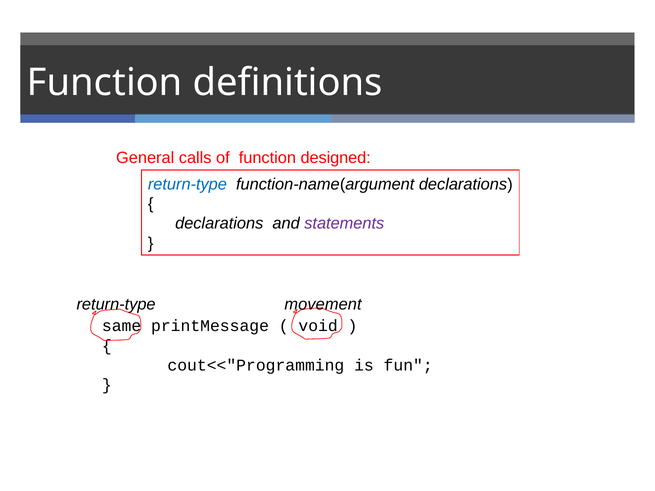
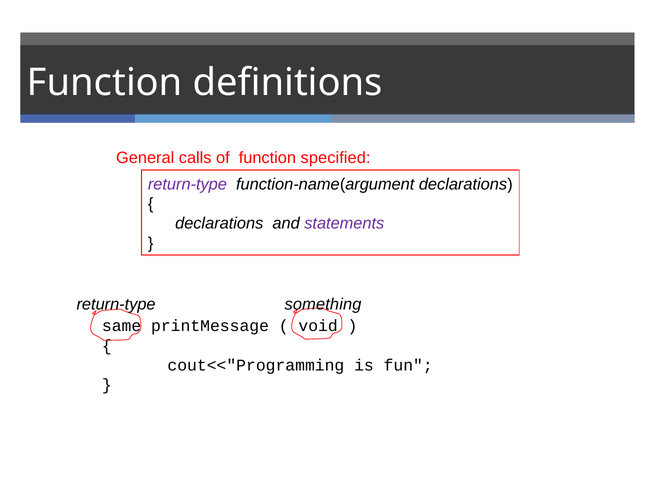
designed: designed -> specified (336, 158)
return-type colour: blue -> purple (187, 184)
movement: movement -> something (323, 304)
